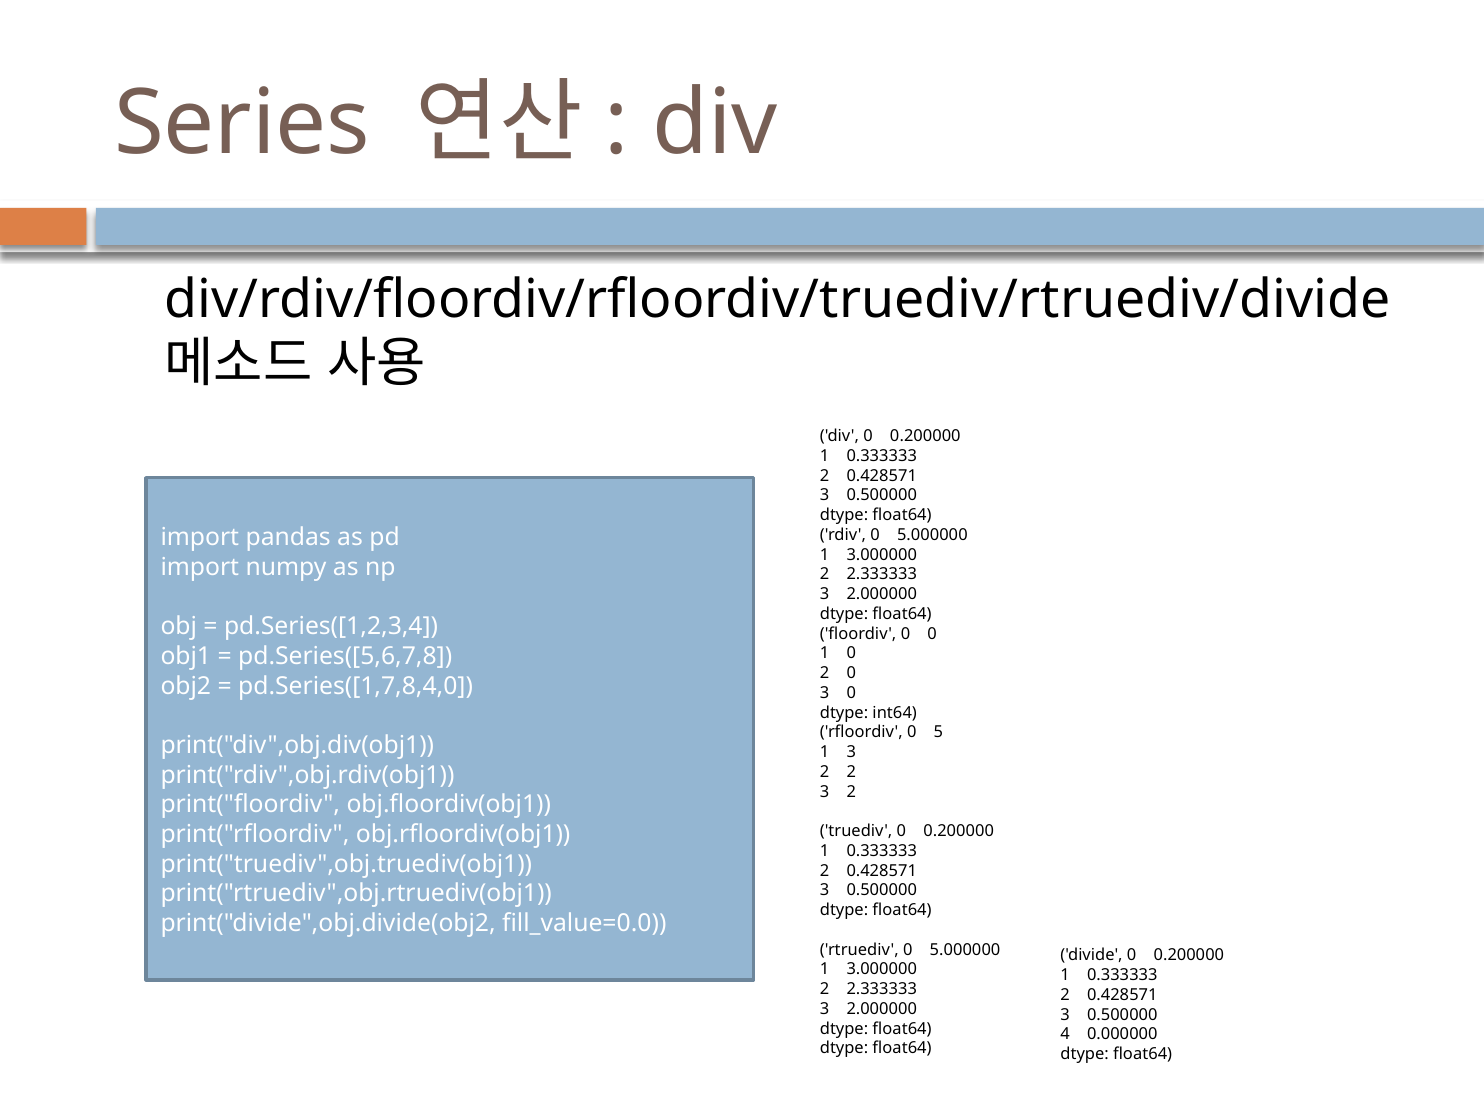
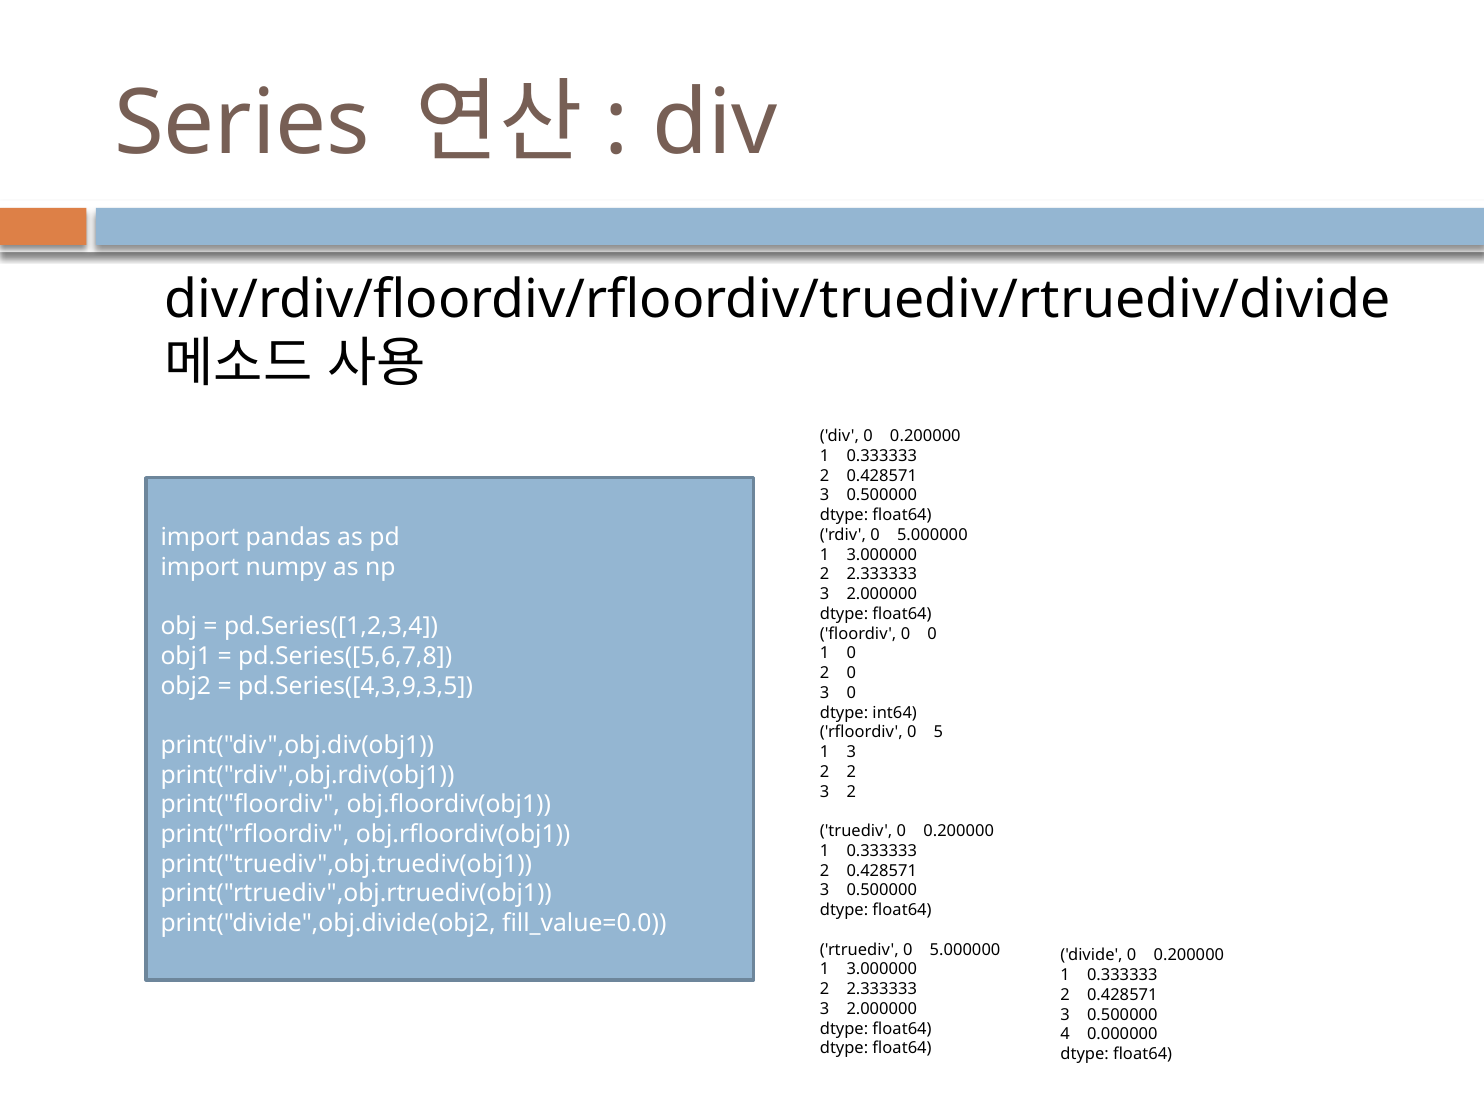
pd.Series([1,7,8,4,0: pd.Series([1,7,8,4,0 -> pd.Series([4,3,9,3,5 (356, 686)
